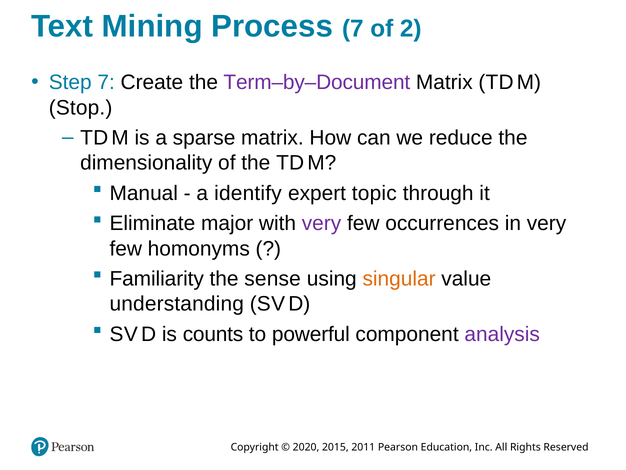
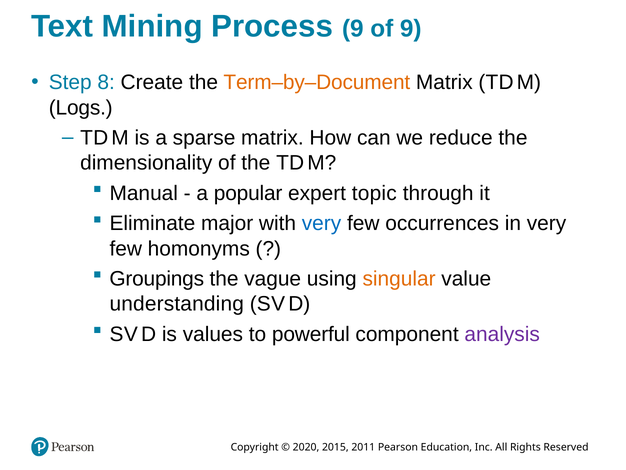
Process 7: 7 -> 9 (353, 29)
of 2: 2 -> 9 (411, 29)
Step 7: 7 -> 8 (106, 82)
Term–by–Document colour: purple -> orange (317, 82)
Stop: Stop -> Logs (81, 107)
identify: identify -> popular (248, 193)
very colour: purple -> blue (322, 223)
Familiarity: Familiarity -> Groupings (157, 279)
sense: sense -> vague (273, 279)
counts: counts -> values (213, 334)
